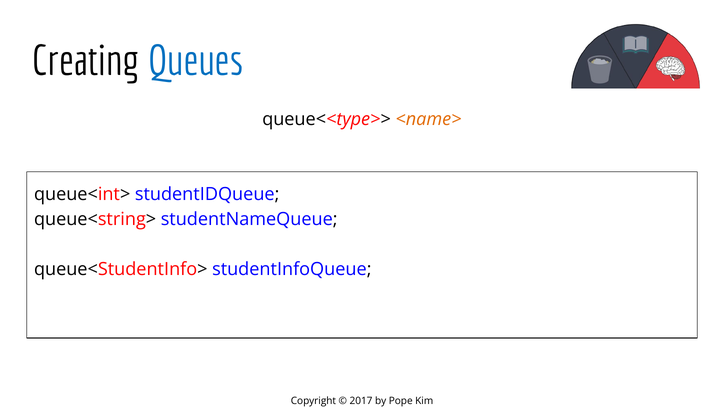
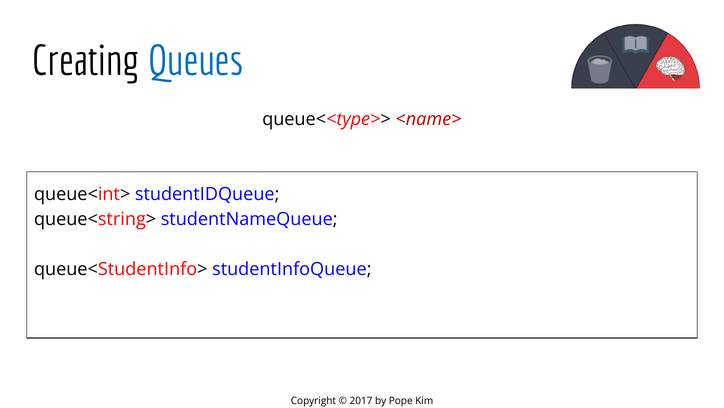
<name> colour: orange -> red (429, 119)
